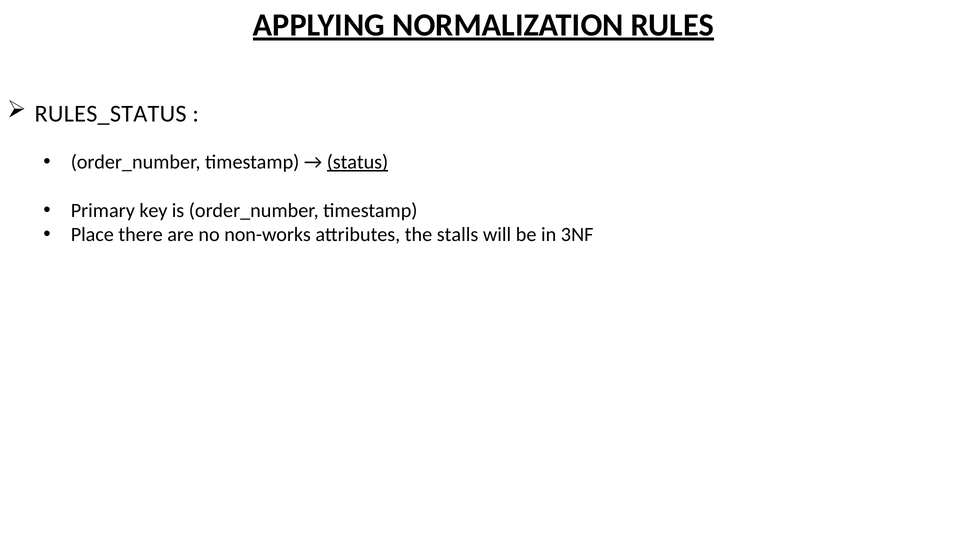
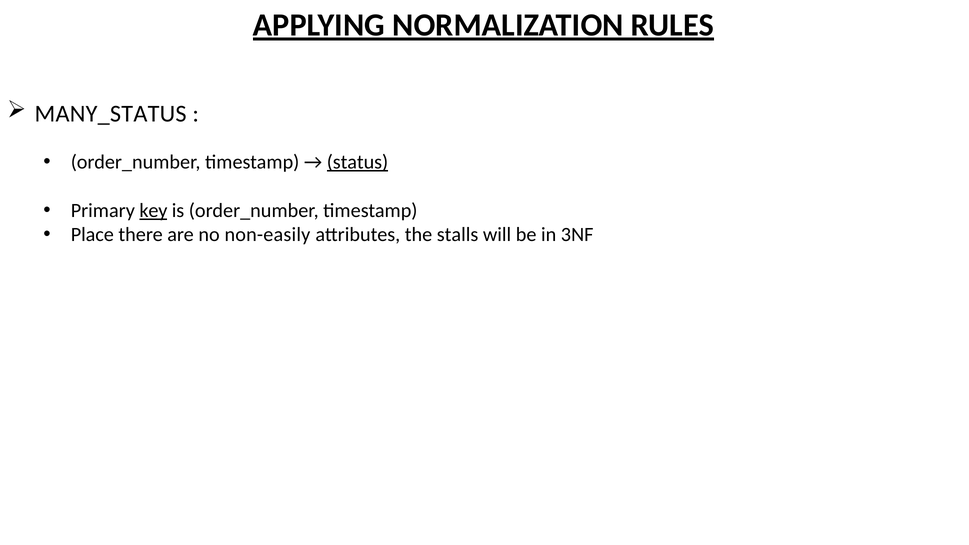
RULES_STATUS: RULES_STATUS -> MANY_STATUS (111, 114)
key underline: none -> present (153, 211)
non-works: non-works -> non-easily (267, 235)
